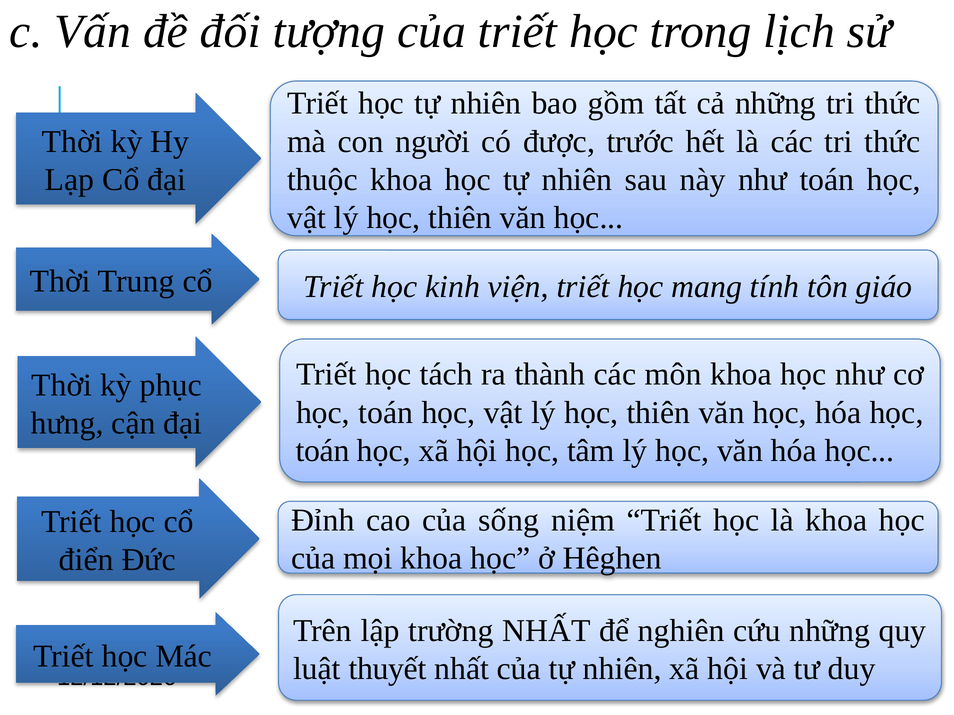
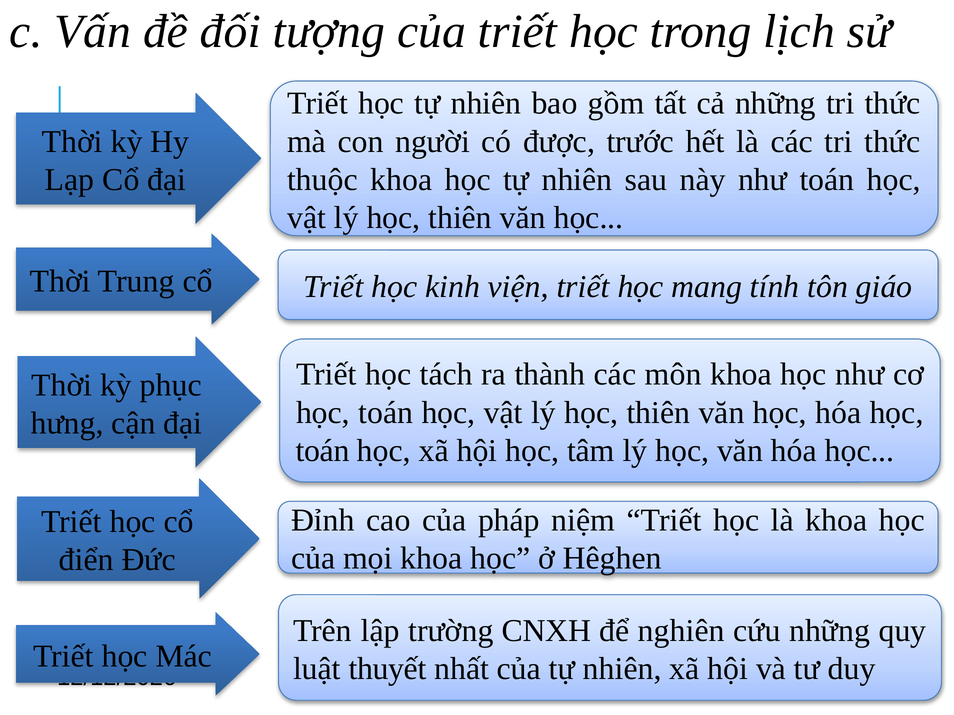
sống: sống -> pháp (509, 521)
trường NHẤT: NHẤT -> CNXH (547, 631)
